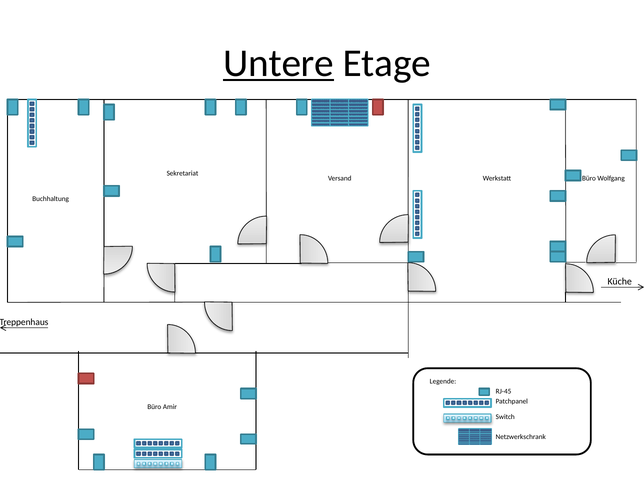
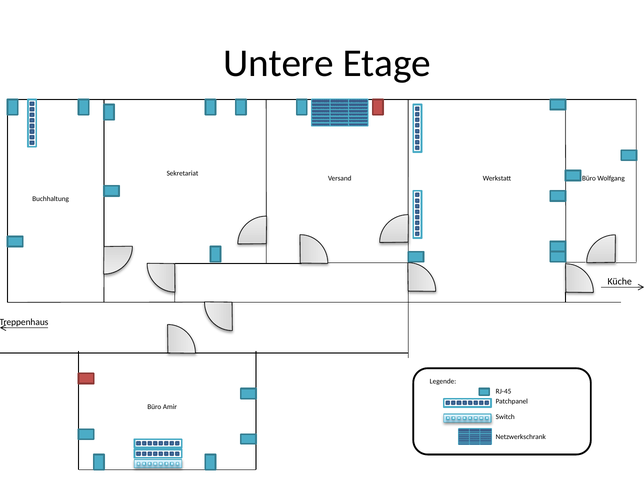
Untere underline: present -> none (279, 63)
